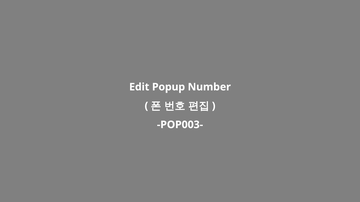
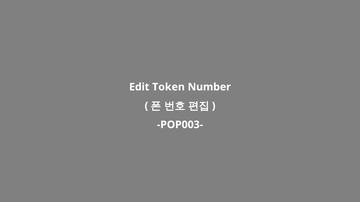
Popup: Popup -> Token (168, 87)
